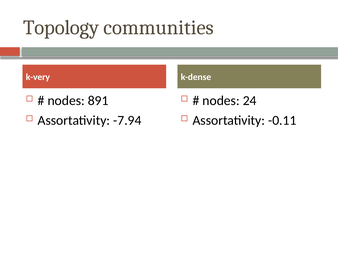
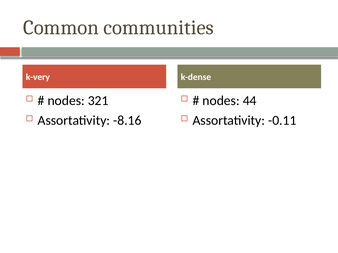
Topology: Topology -> Common (61, 28)
891: 891 -> 321 (98, 101)
24: 24 -> 44 (250, 101)
-7.94: -7.94 -> -8.16 (127, 121)
